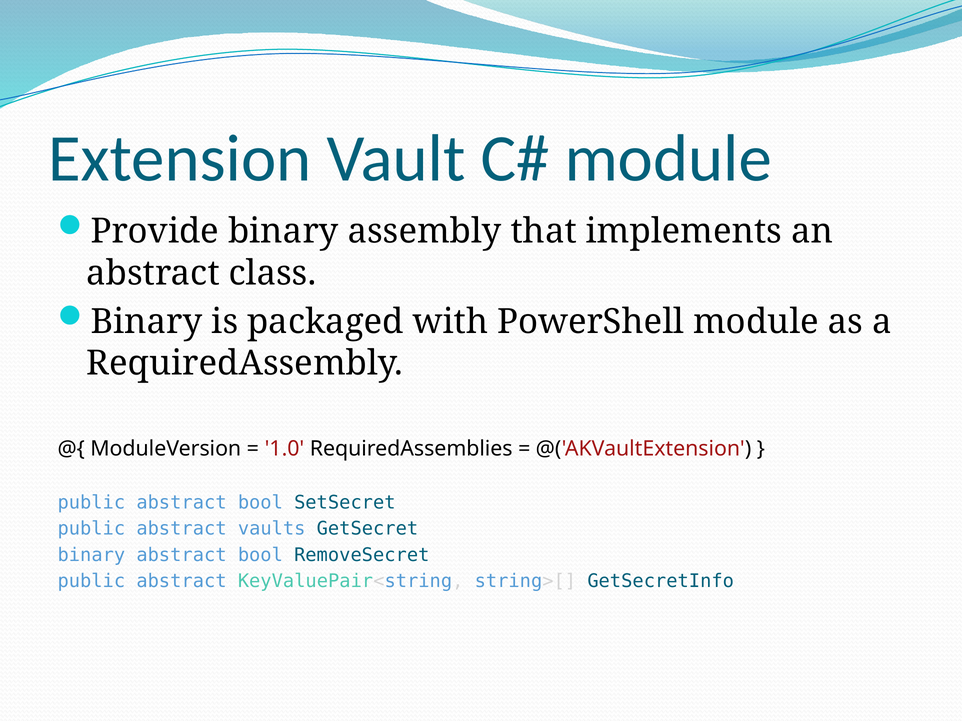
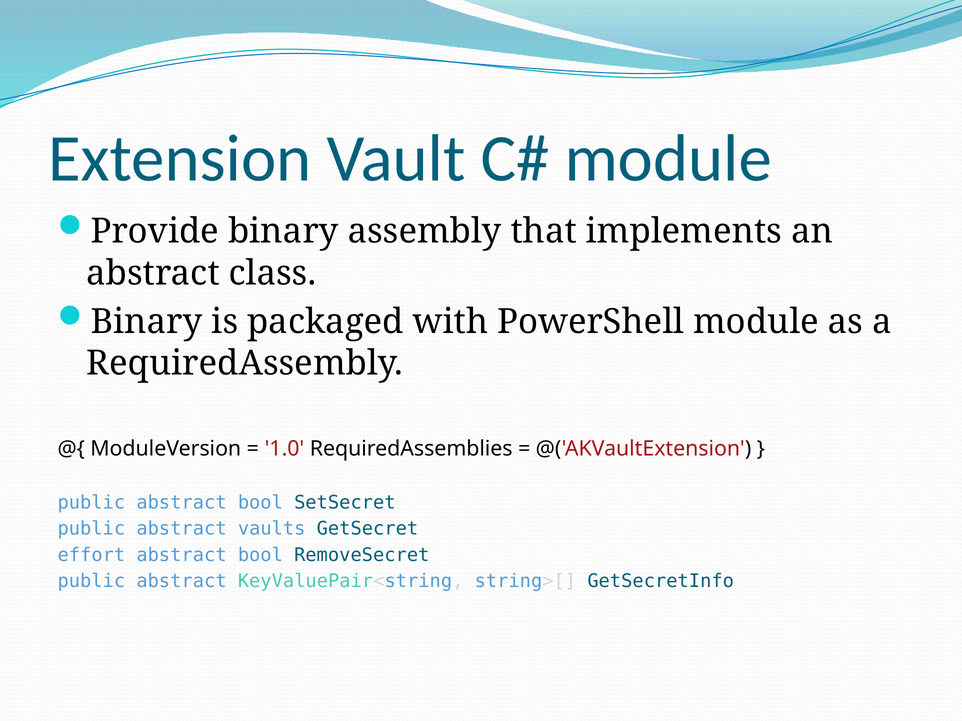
binary: binary -> effort (91, 555)
